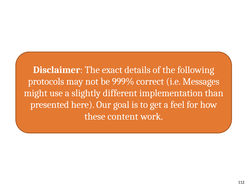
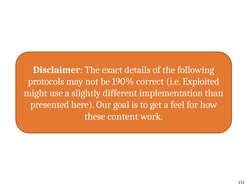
999%: 999% -> 190% (123, 81)
Messages: Messages -> Exploited (201, 81)
